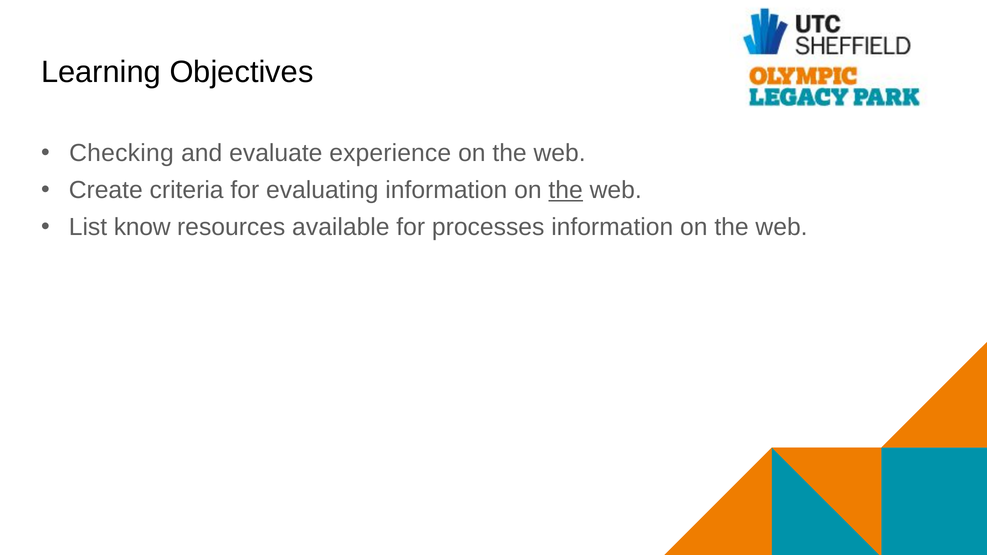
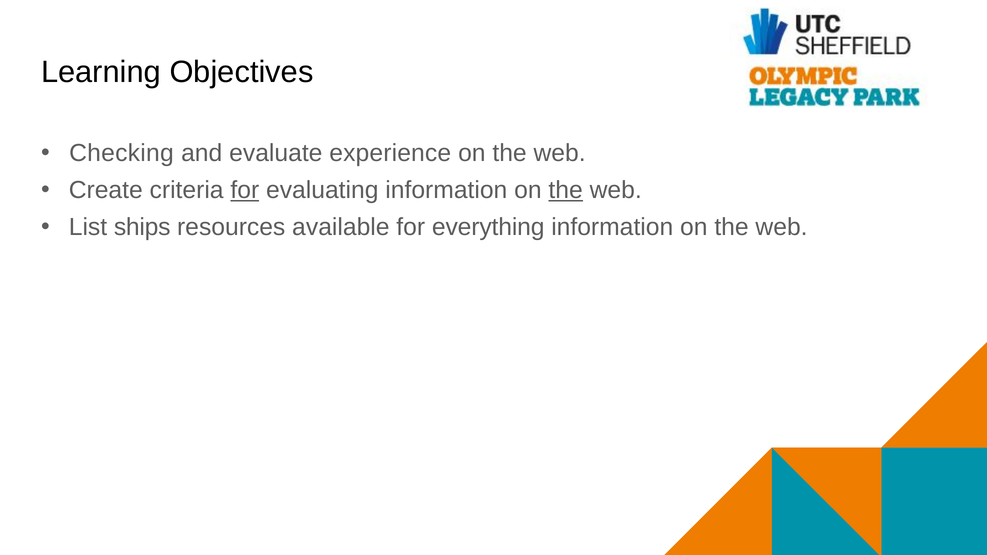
for underline: none -> present (245, 190)
know: know -> ships (142, 227)
processes: processes -> everything (488, 227)
